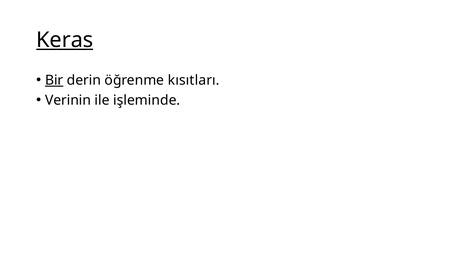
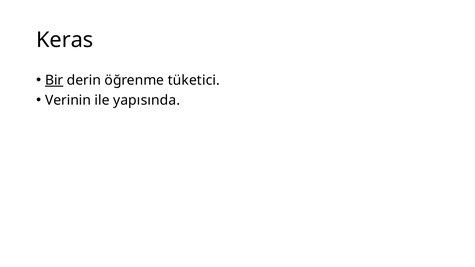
Keras underline: present -> none (65, 40)
kısıtları: kısıtları -> tüketici (194, 80)
işleminde: işleminde -> yapısında (147, 100)
